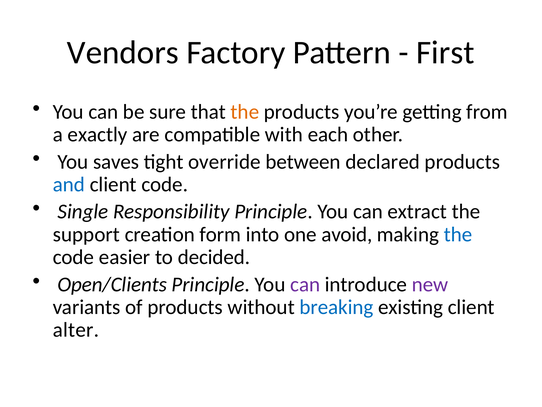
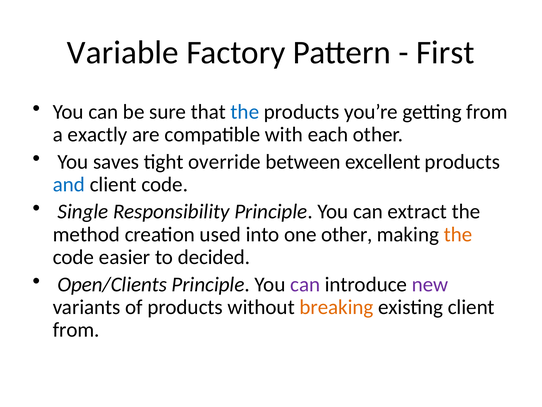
Vendors: Vendors -> Variable (123, 52)
the colour: orange -> blue (245, 112)
declared: declared -> excellent (383, 162)
support: support -> method (86, 234)
form: form -> used (220, 234)
one avoid: avoid -> other (347, 234)
the colour: blue -> orange (458, 234)
breaking colour: blue -> orange (337, 307)
alter: alter -> from (76, 330)
